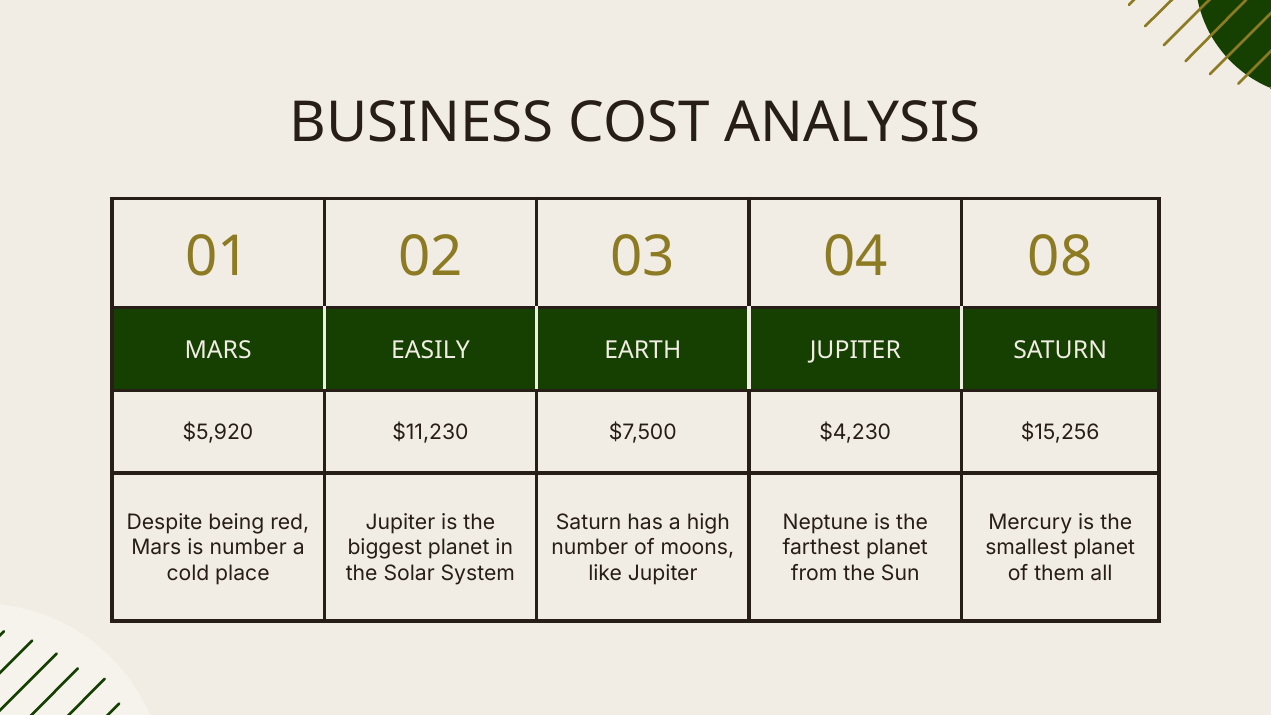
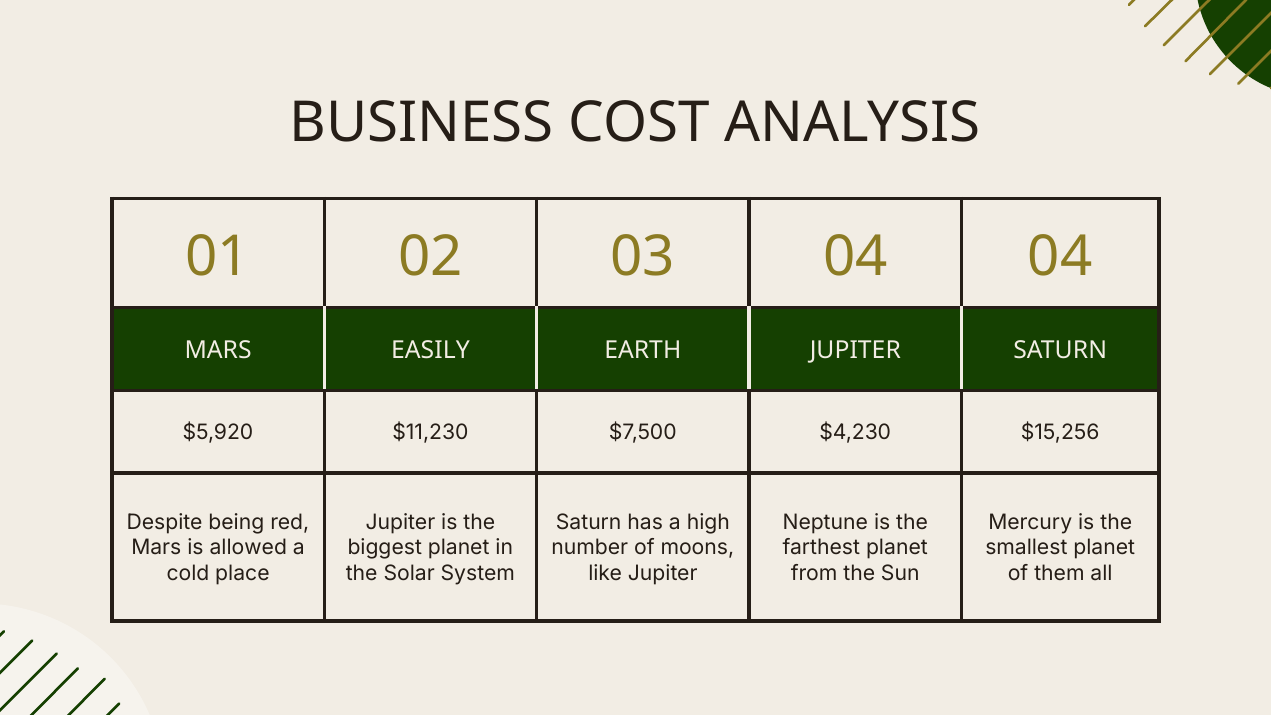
04 08: 08 -> 04 (1060, 256)
is number: number -> allowed (248, 548)
